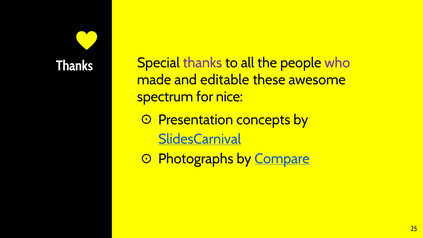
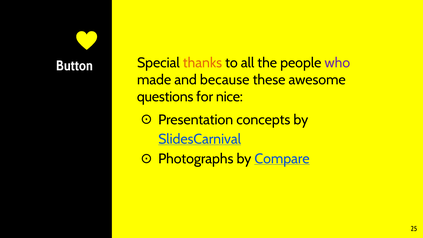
Thanks: Thanks -> Button (74, 66)
thanks colour: purple -> orange (202, 63)
editable: editable -> because (225, 80)
spectrum: spectrum -> questions (165, 97)
